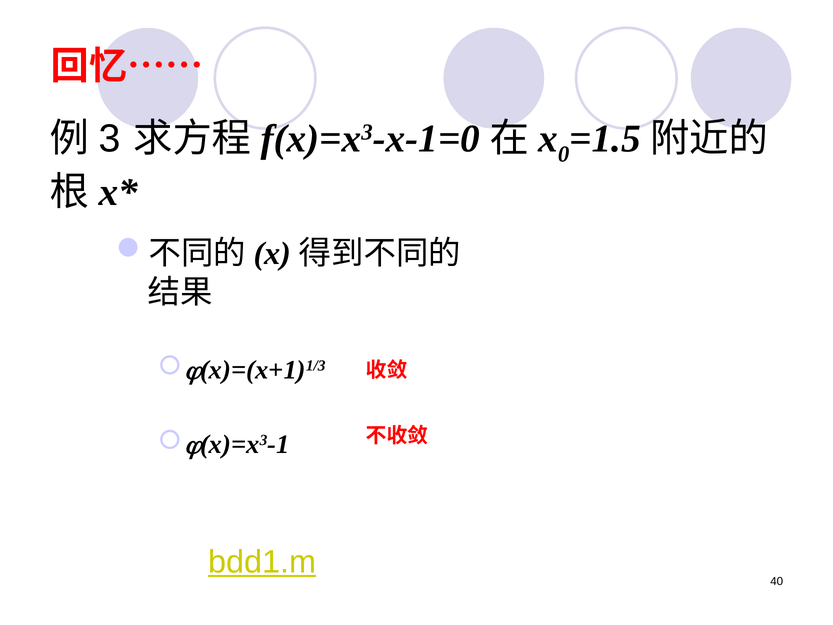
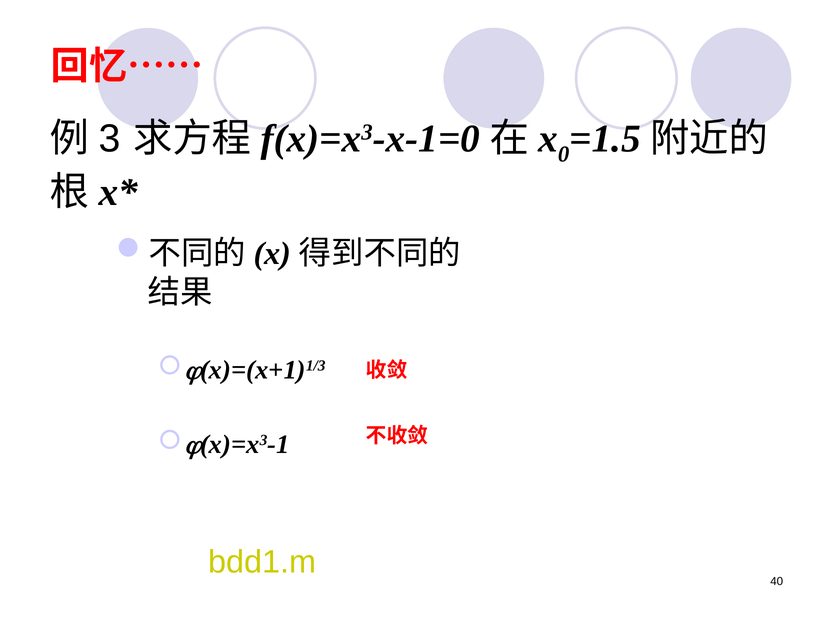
bdd1.m underline: present -> none (262, 562)
